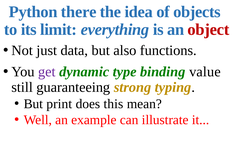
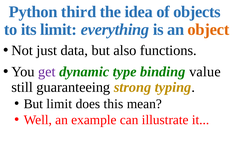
there: there -> third (79, 12)
object colour: red -> orange (208, 30)
But print: print -> limit (59, 104)
